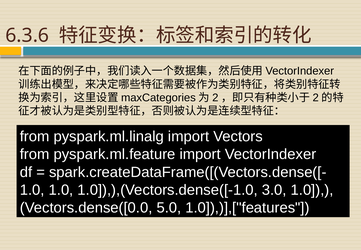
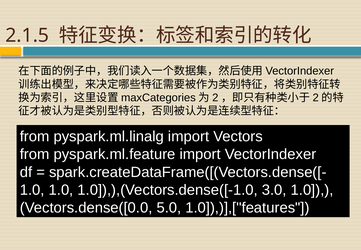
6.3.6: 6.3.6 -> 2.1.5 (27, 35)
